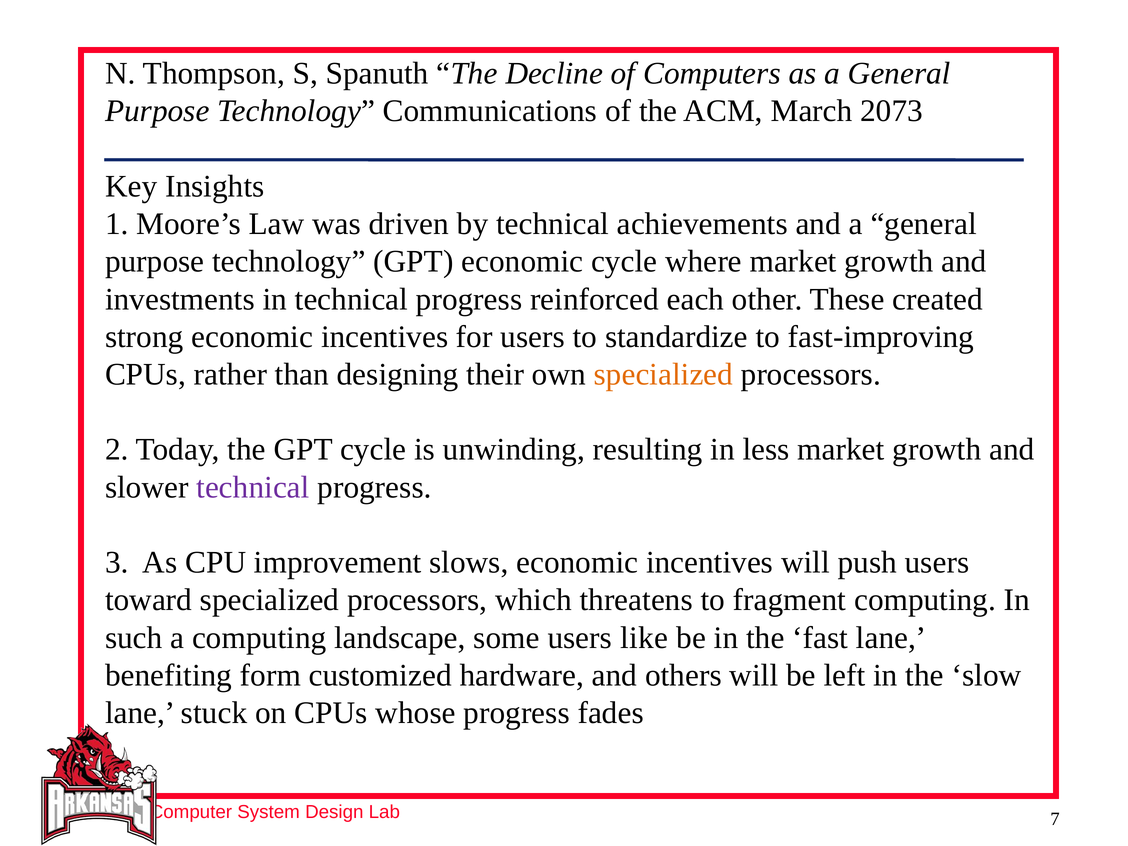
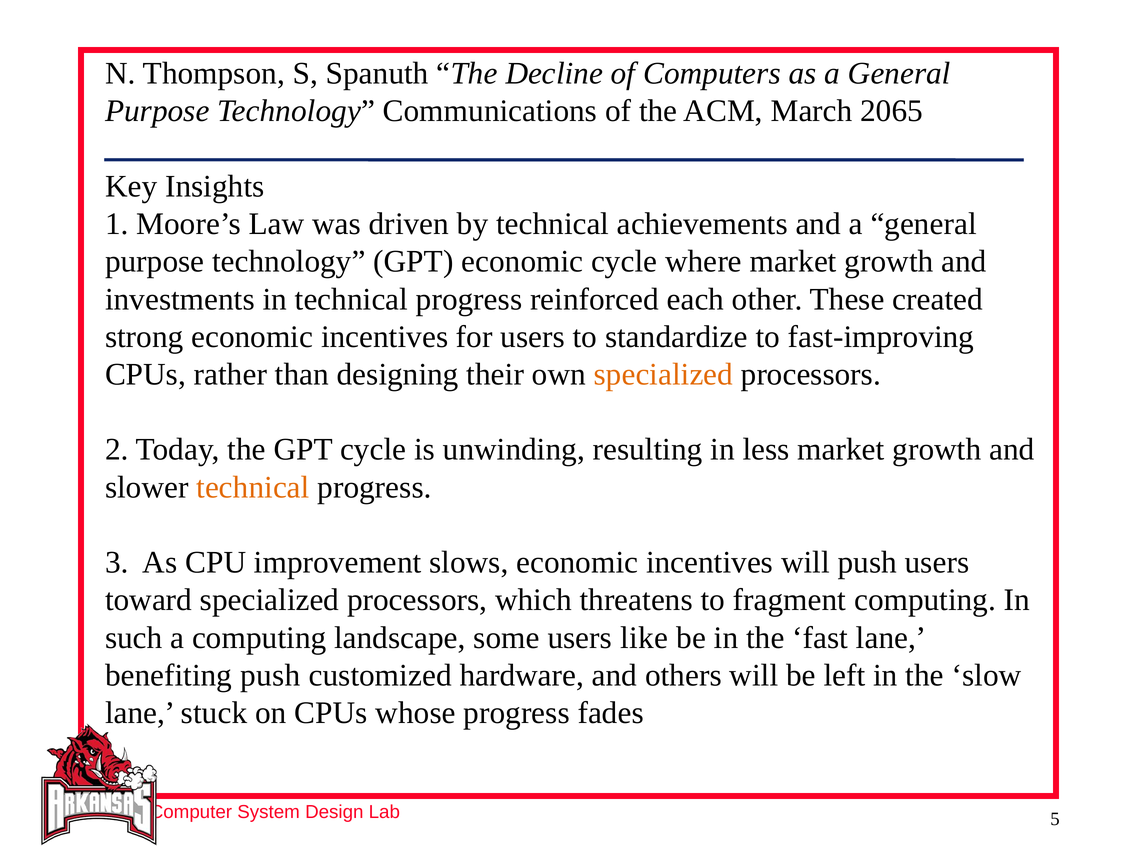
2073: 2073 -> 2065 (892, 111)
technical colour: purple -> orange (253, 487)
benefiting form: form -> push (270, 675)
7: 7 -> 5 (1055, 819)
